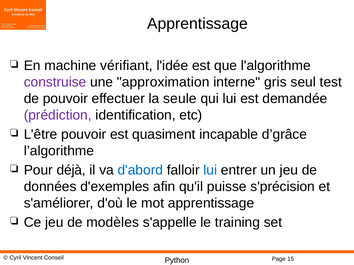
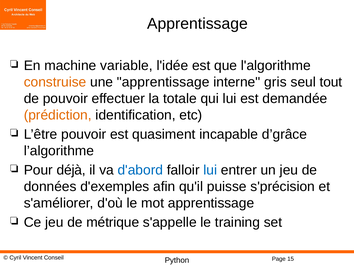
vérifiant: vérifiant -> variable (126, 66)
construise colour: purple -> orange (55, 82)
une approximation: approximation -> apprentissage (163, 82)
test: test -> tout (331, 82)
seule: seule -> totale (180, 99)
prédiction colour: purple -> orange (58, 115)
modèles: modèles -> métrique (113, 223)
